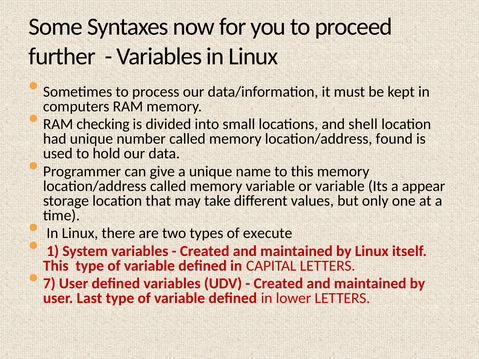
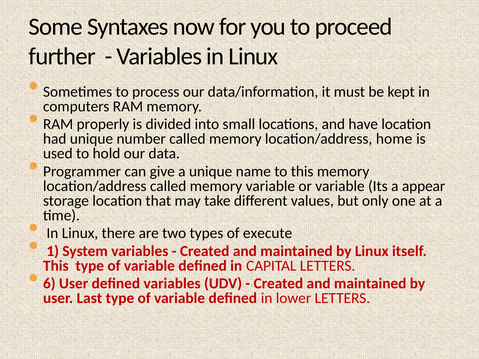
checking: checking -> properly (103, 124)
shell: shell -> have (363, 124)
found: found -> home (394, 139)
7: 7 -> 6 (49, 284)
